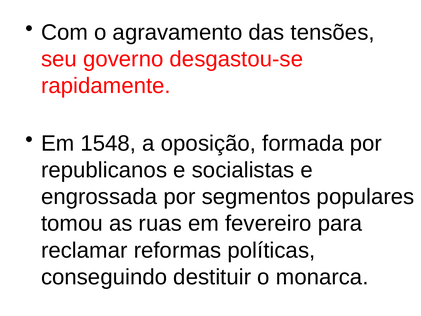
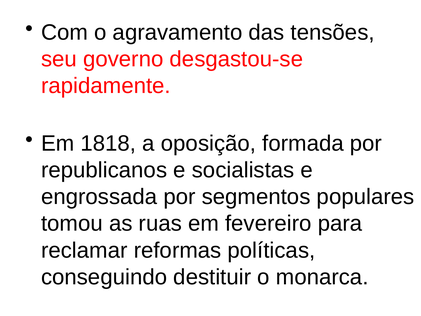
1548: 1548 -> 1818 (108, 143)
